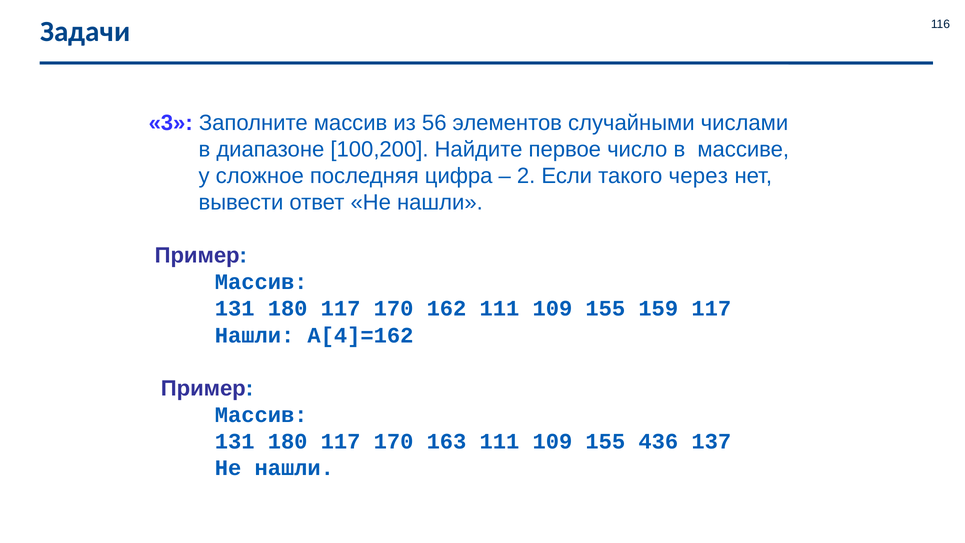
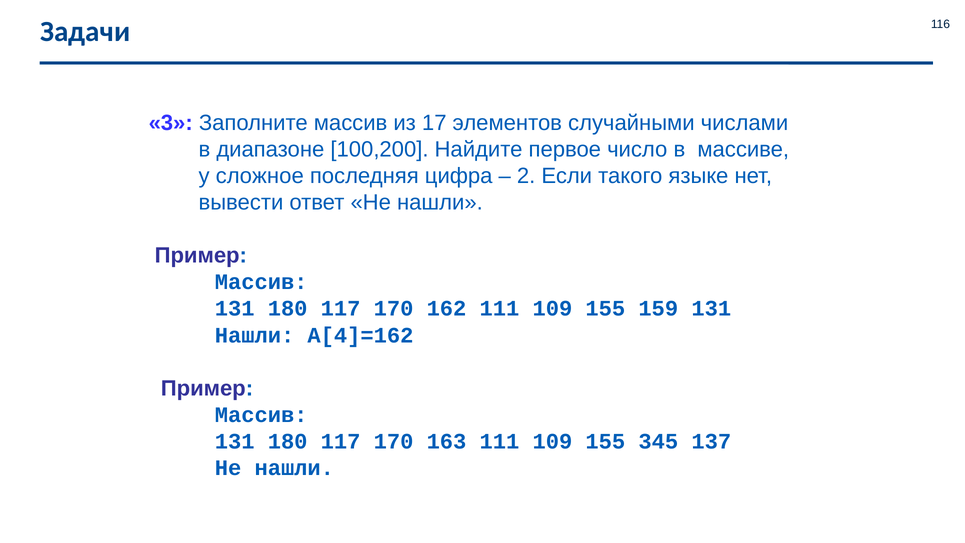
56: 56 -> 17 (434, 123)
через: через -> языке (698, 176)
159 117: 117 -> 131 (711, 309)
436: 436 -> 345 (658, 441)
